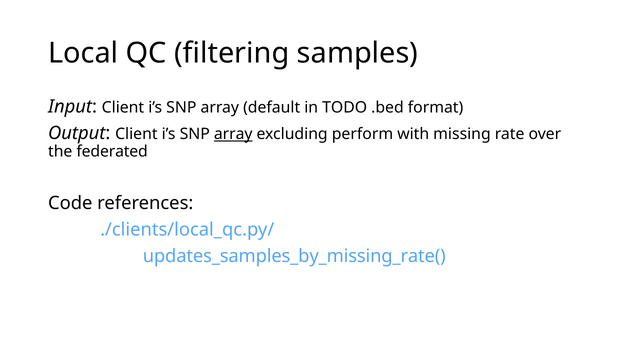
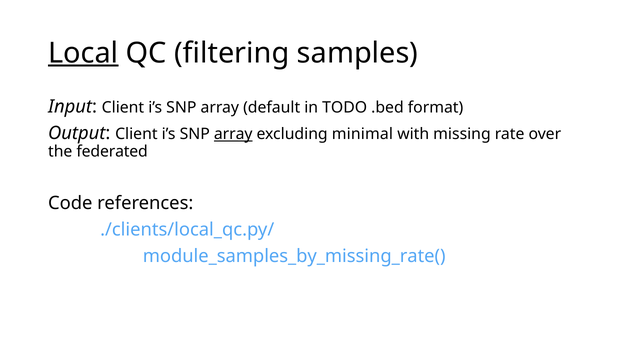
Local underline: none -> present (83, 53)
perform: perform -> minimal (362, 134)
updates_samples_by_missing_rate(: updates_samples_by_missing_rate( -> module_samples_by_missing_rate( (294, 256)
